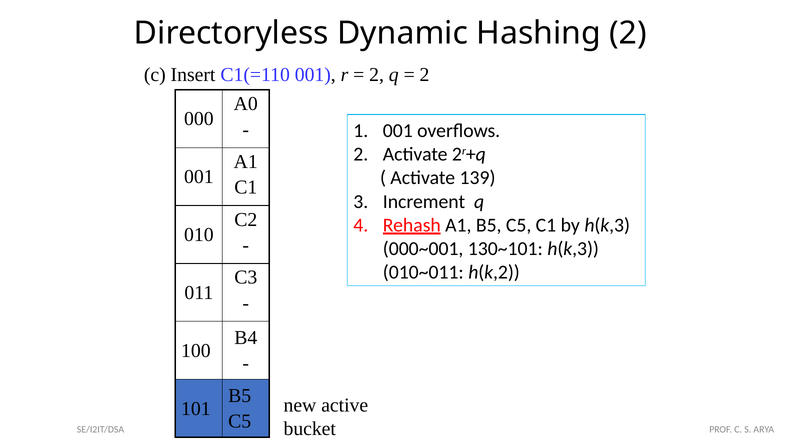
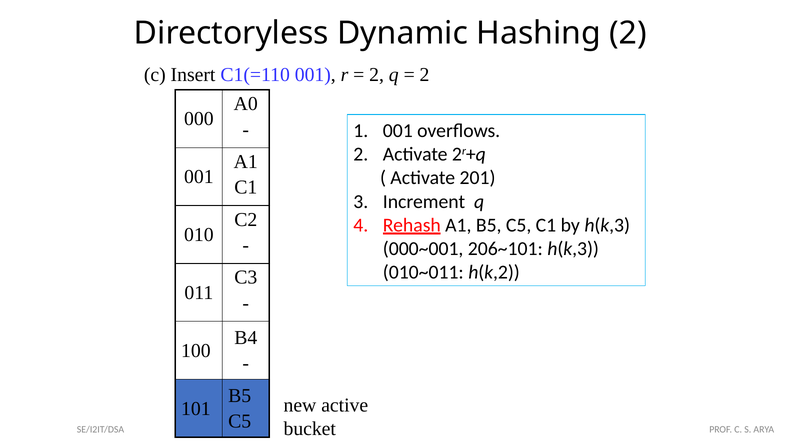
139: 139 -> 201 (478, 178)
130~101: 130~101 -> 206~101 (505, 249)
